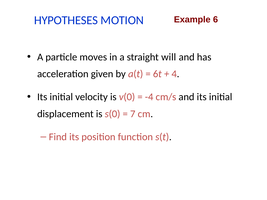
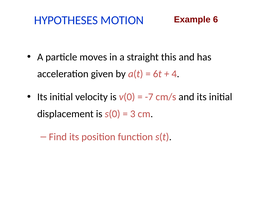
will: will -> this (169, 57)
-4: -4 -> -7 (149, 97)
7: 7 -> 3 (133, 114)
